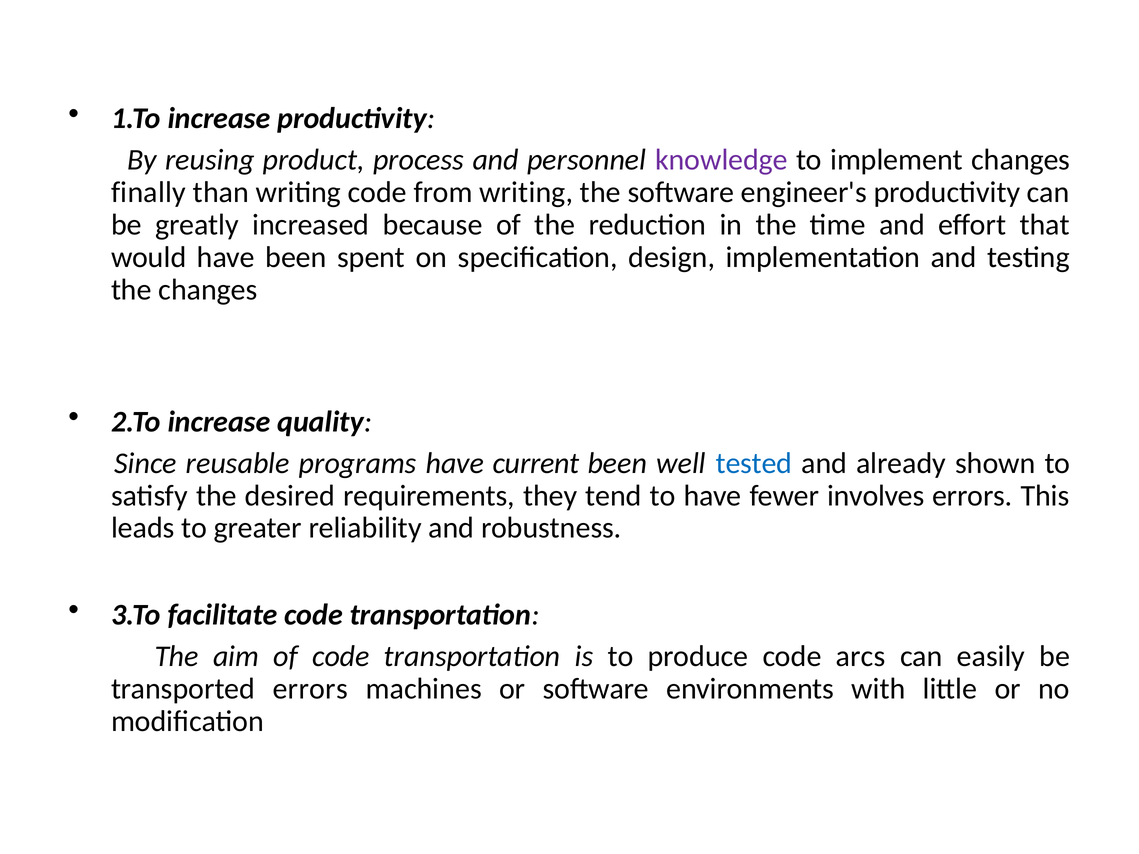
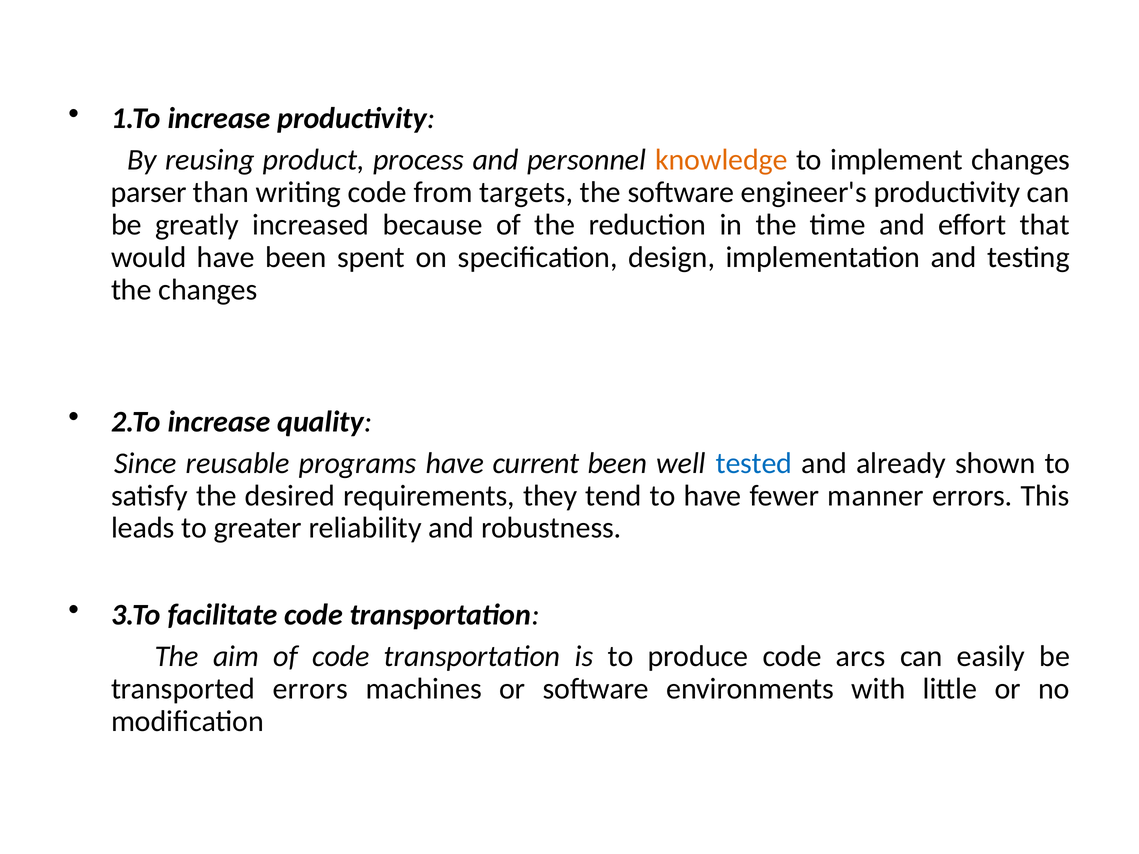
knowledge colour: purple -> orange (721, 160)
finally: finally -> parser (149, 192)
from writing: writing -> targets (526, 192)
involves: involves -> manner (876, 496)
